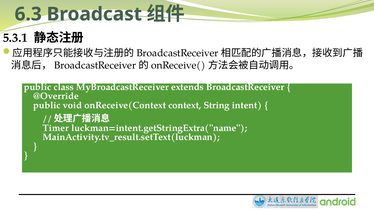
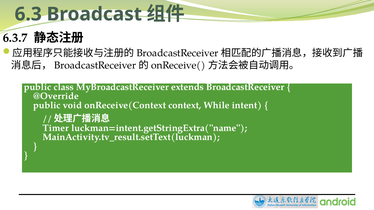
5.3.1: 5.3.1 -> 6.3.7 (15, 38)
String: String -> While (217, 105)
